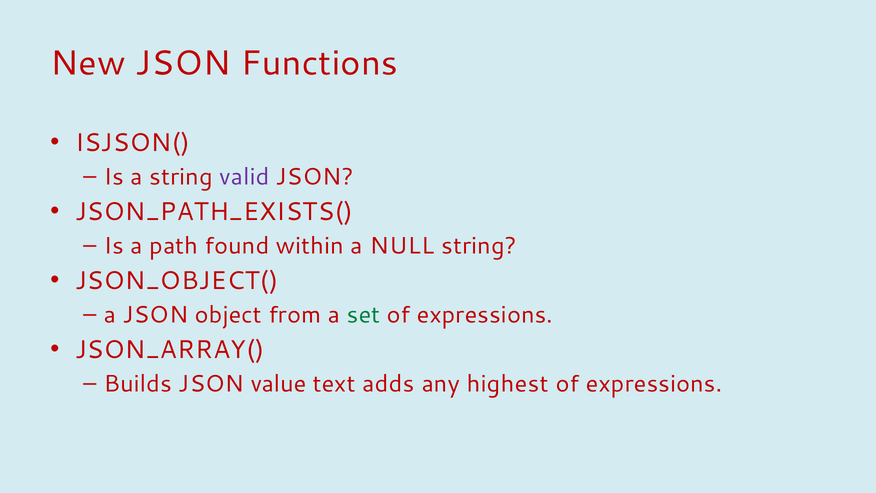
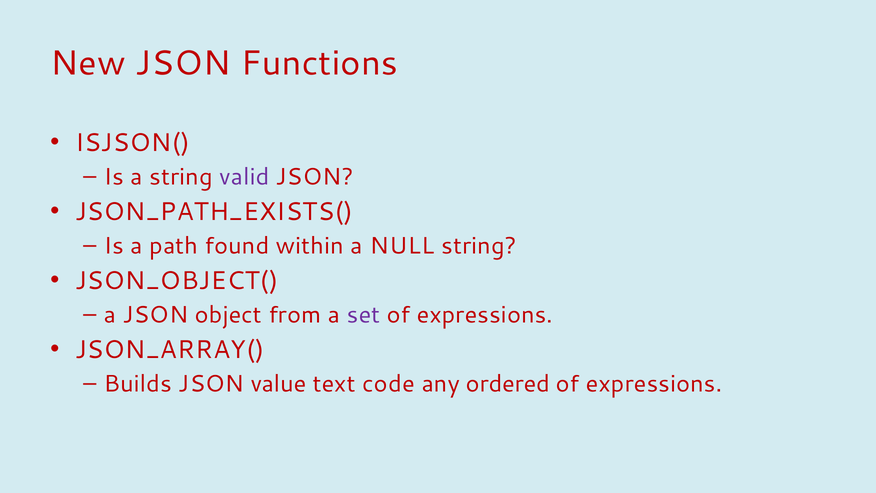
set colour: green -> purple (364, 315)
adds: adds -> code (388, 384)
highest: highest -> ordered (508, 384)
